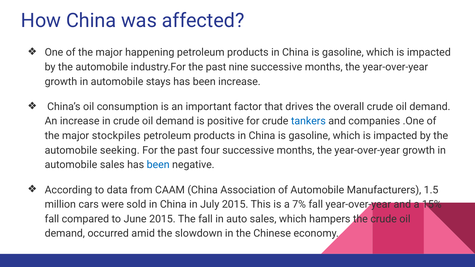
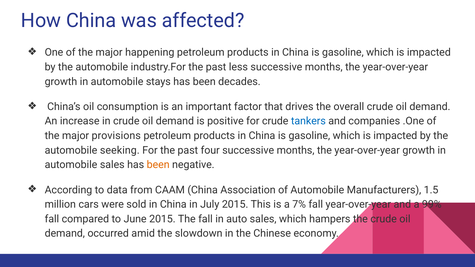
nine: nine -> less (238, 67)
been increase: increase -> decades (239, 82)
stockpiles: stockpiles -> provisions (116, 136)
been colour: blue -> orange (158, 165)
15%: 15% -> 99% (432, 205)
